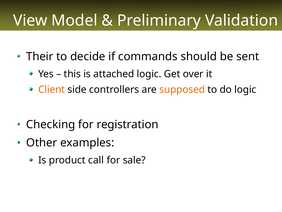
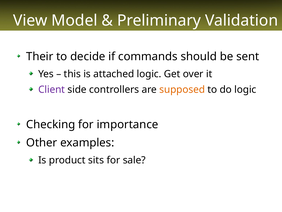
Client colour: orange -> purple (52, 89)
registration: registration -> importance (127, 124)
call: call -> sits (96, 160)
